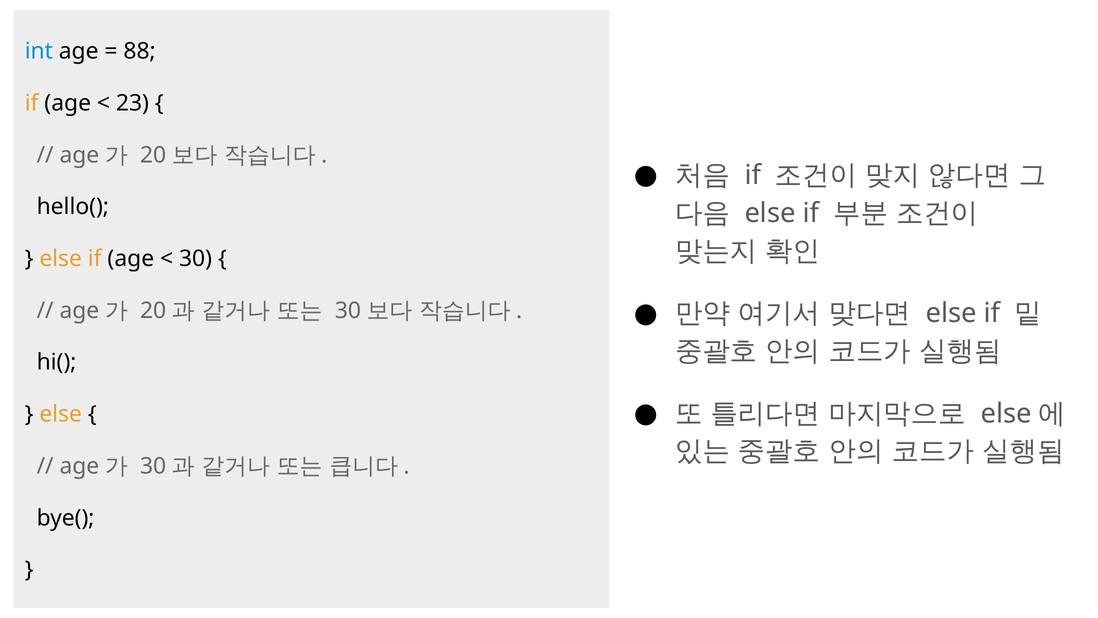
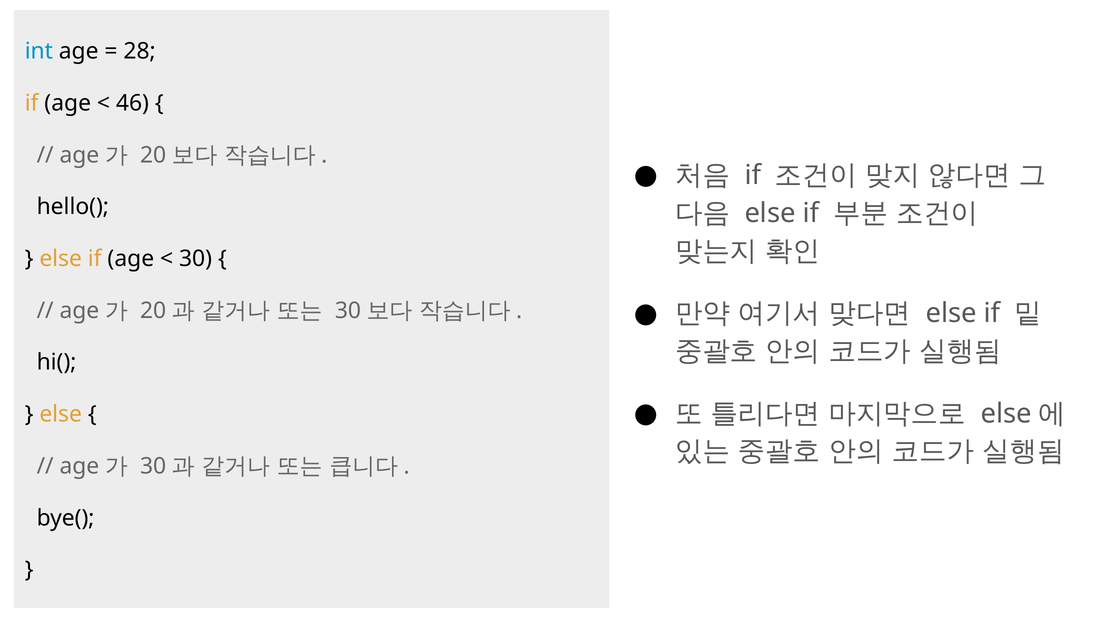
88: 88 -> 28 (140, 51)
23: 23 -> 46 (132, 103)
